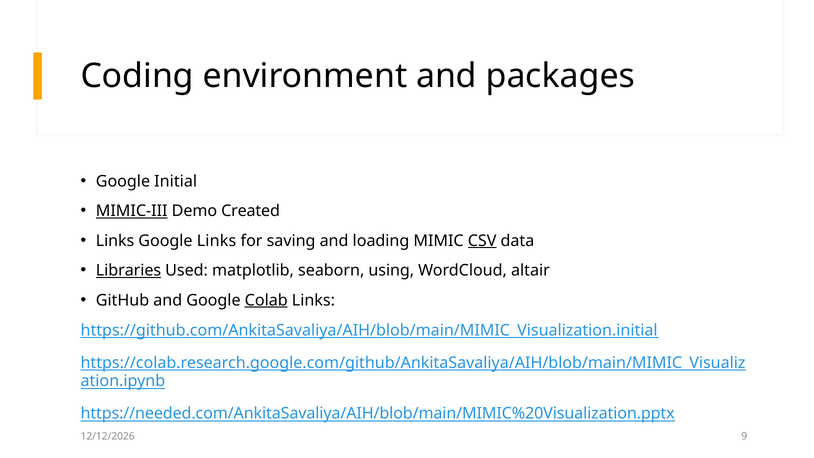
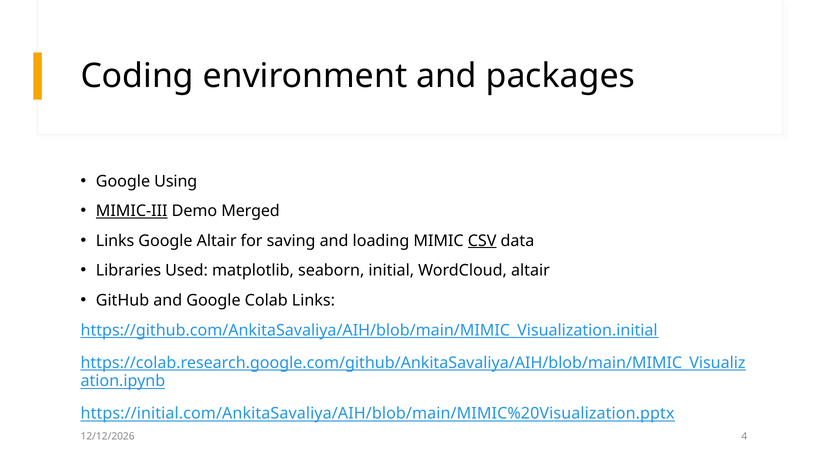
Initial: Initial -> Using (176, 181)
Created: Created -> Merged (251, 211)
Google Links: Links -> Altair (217, 241)
Libraries underline: present -> none (129, 270)
using: using -> initial (391, 270)
Colab underline: present -> none (266, 300)
https://needed.com/AnkitaSavaliya/AIH/blob/main/MIMIC%20Visualization.pptx: https://needed.com/AnkitaSavaliya/AIH/blob/main/MIMIC%20Visualization.pptx -> https://initial.com/AnkitaSavaliya/AIH/blob/main/MIMIC%20Visualization.pptx (378, 413)
9: 9 -> 4 (744, 436)
